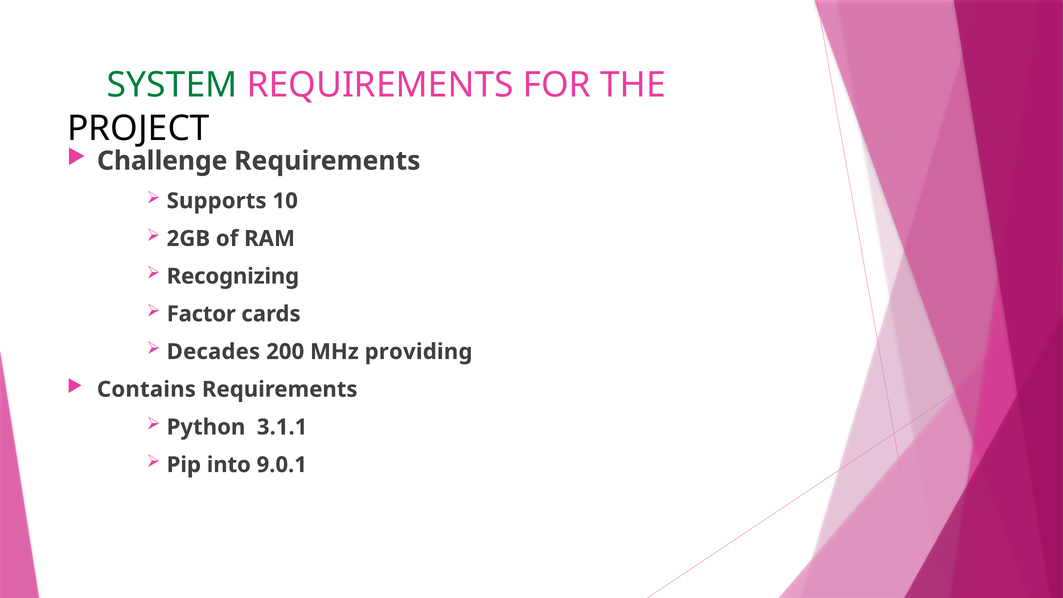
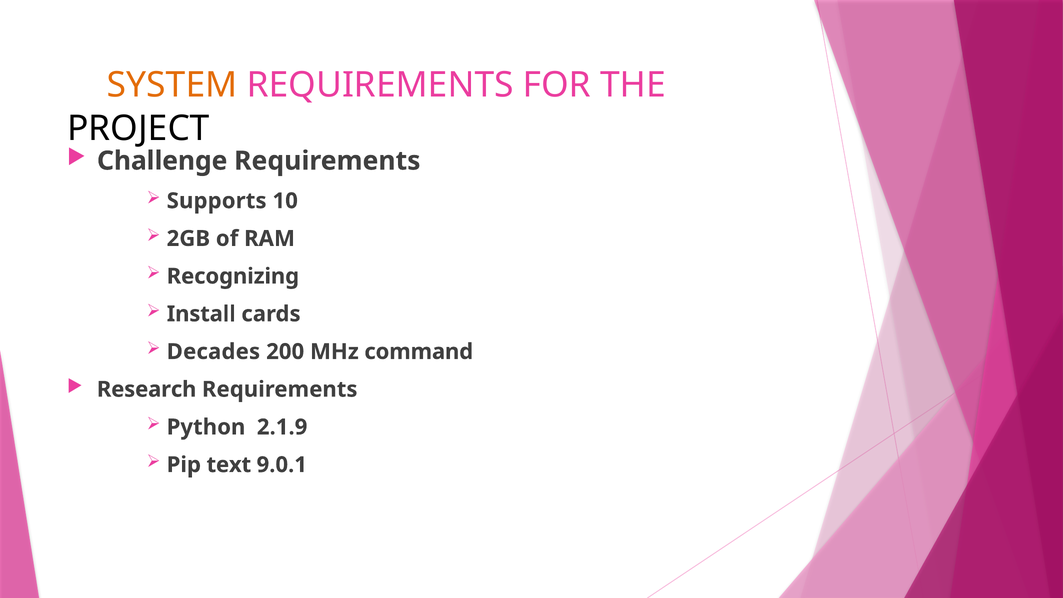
SYSTEM colour: green -> orange (172, 85)
Factor: Factor -> Install (201, 314)
providing: providing -> command (419, 352)
Contains: Contains -> Research (147, 389)
3.1.1: 3.1.1 -> 2.1.9 (282, 427)
into: into -> text (229, 465)
